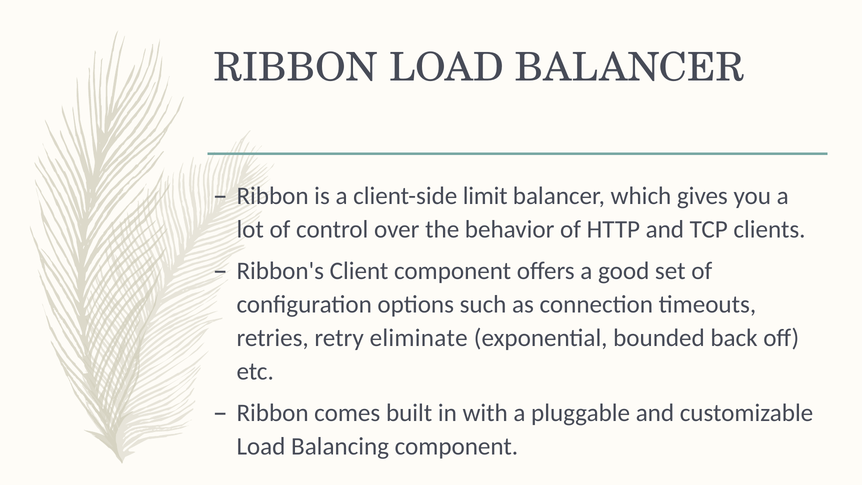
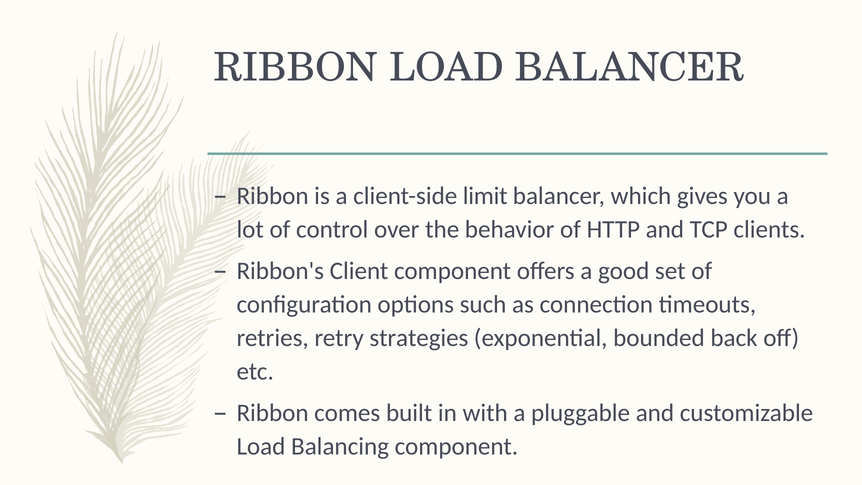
eliminate: eliminate -> strategies (419, 338)
